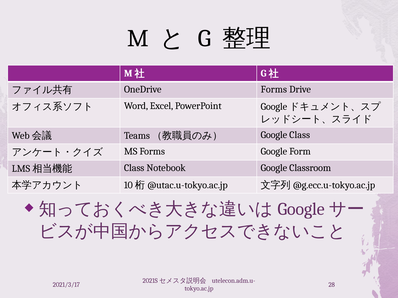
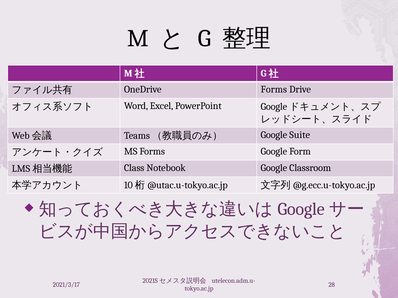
Google Class: Class -> Suite (300, 135)
